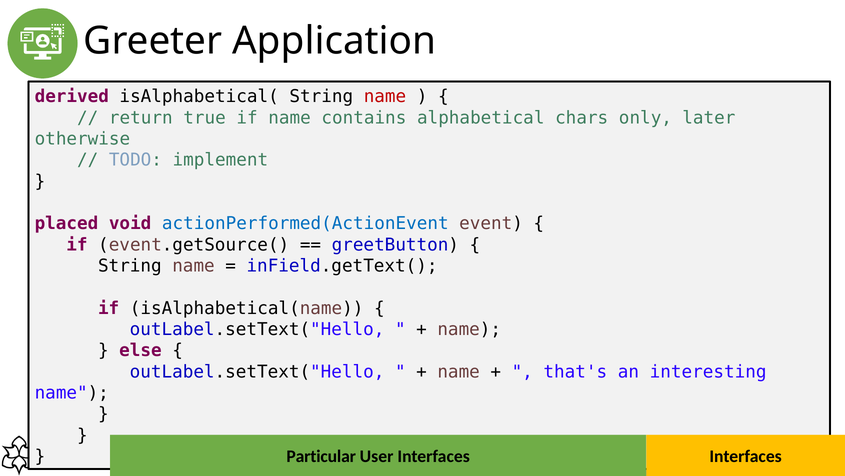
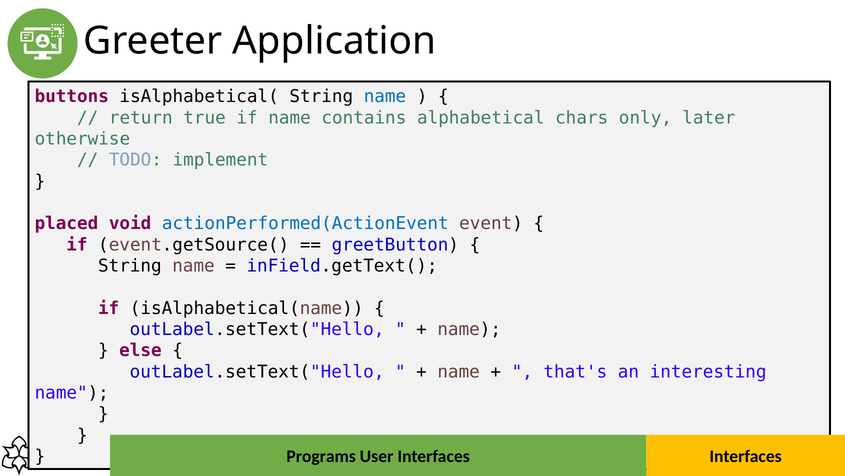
derived: derived -> buttons (72, 97)
name colour: red -> blue (385, 97)
Particular: Particular -> Programs (321, 456)
